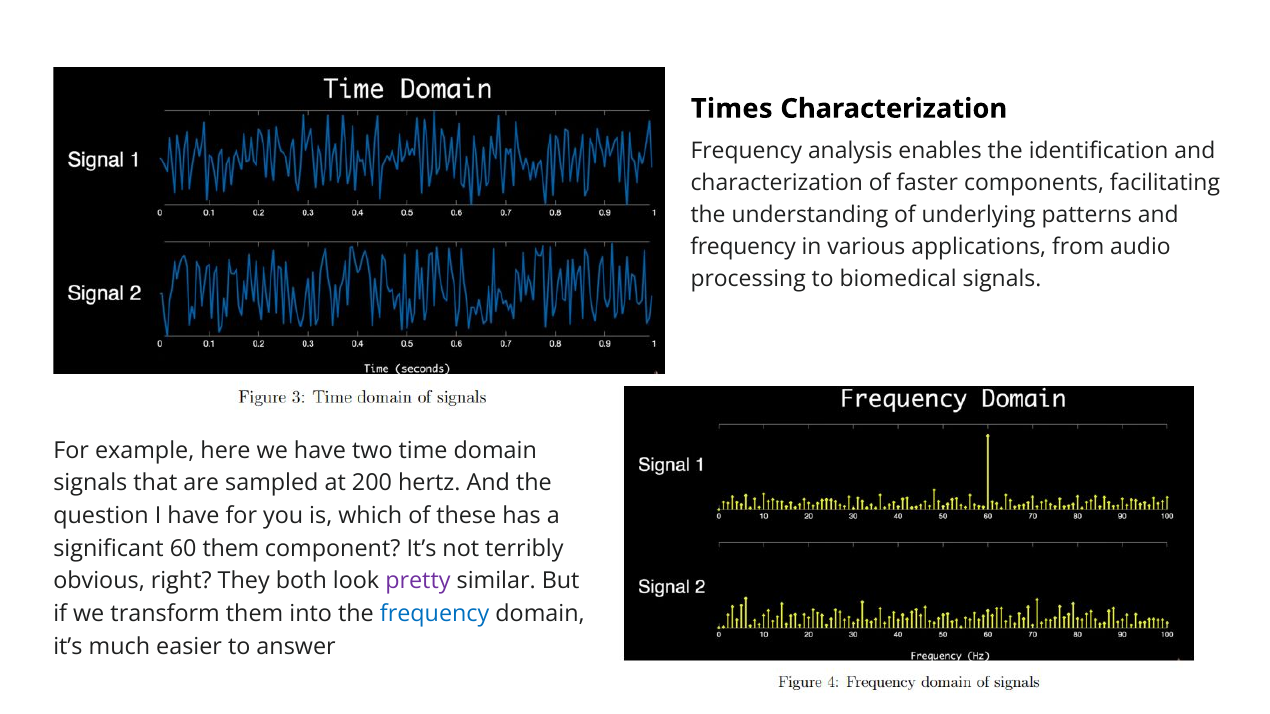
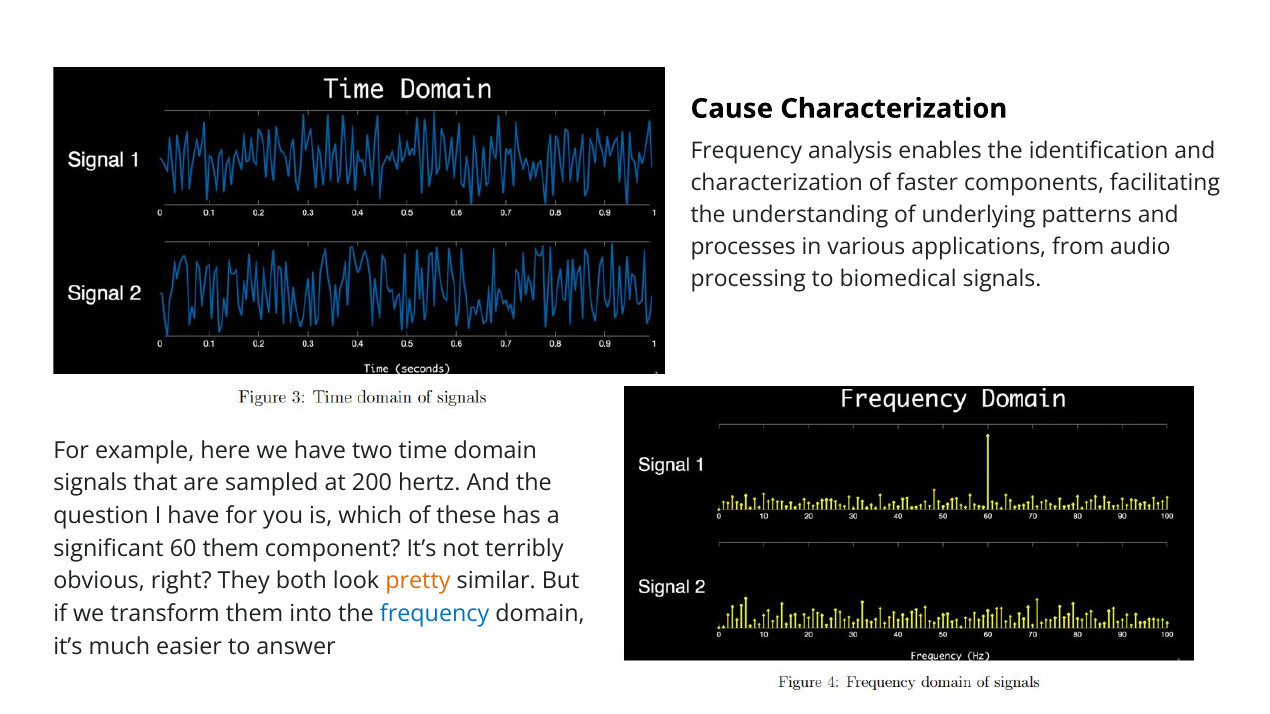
Times: Times -> Cause (732, 109)
frequency: frequency -> processes (743, 247)
pretty colour: purple -> orange (418, 581)
